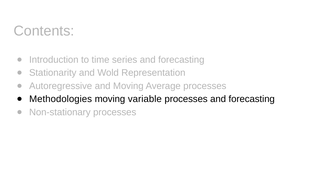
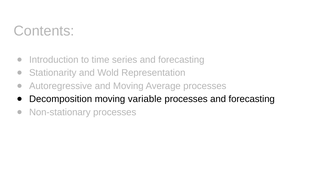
Methodologies: Methodologies -> Decomposition (61, 99)
